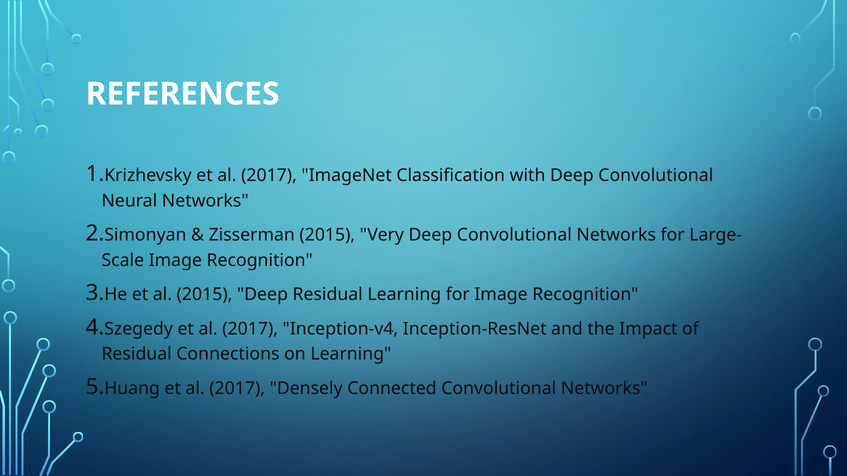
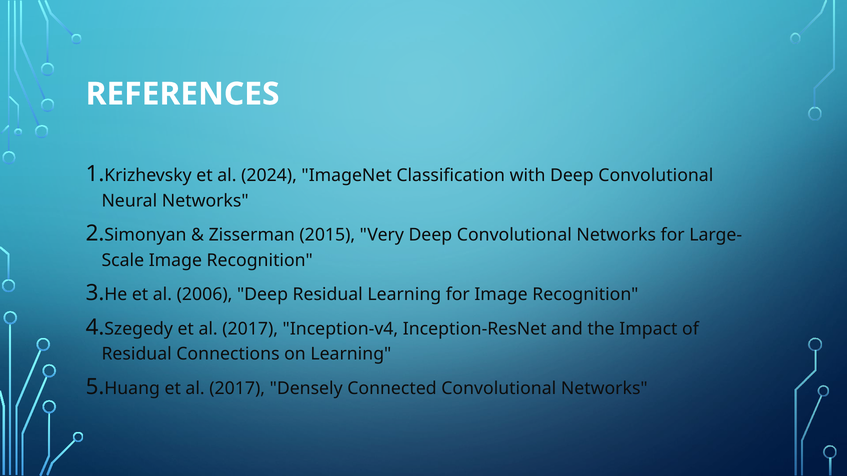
Krizhevsky et al 2017: 2017 -> 2024 (269, 176)
al 2015: 2015 -> 2006 (205, 295)
